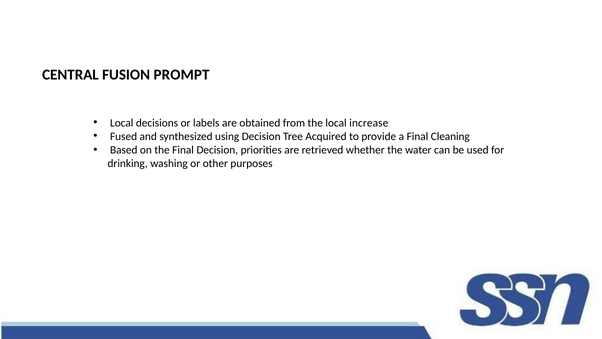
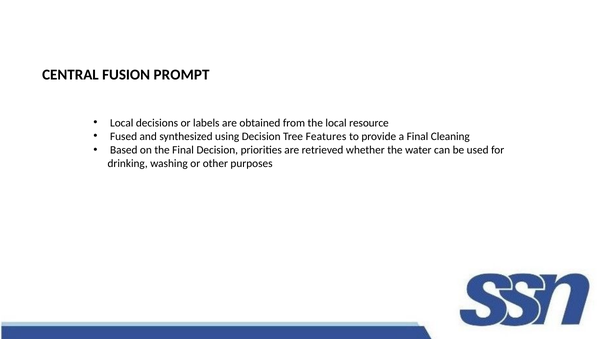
increase: increase -> resource (369, 123)
Acquired: Acquired -> Features (326, 136)
